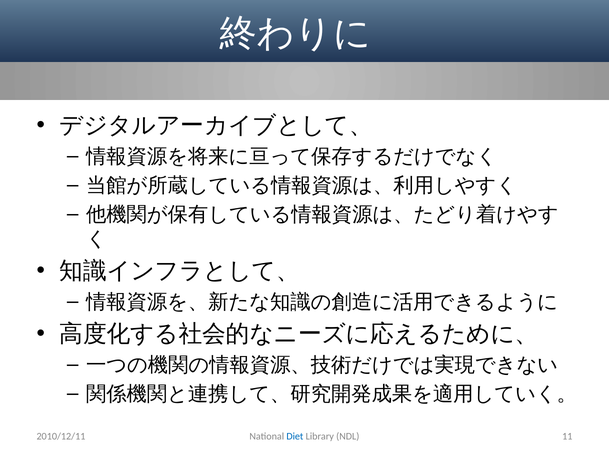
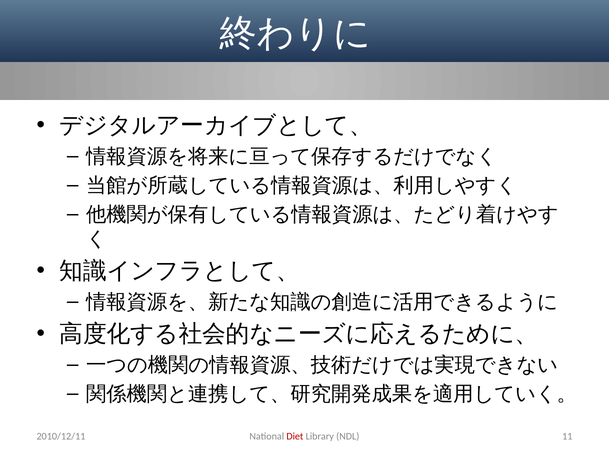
Diet colour: blue -> red (295, 436)
